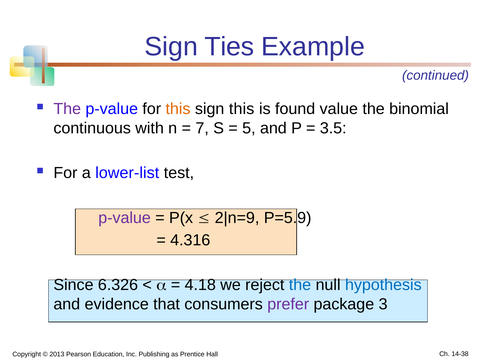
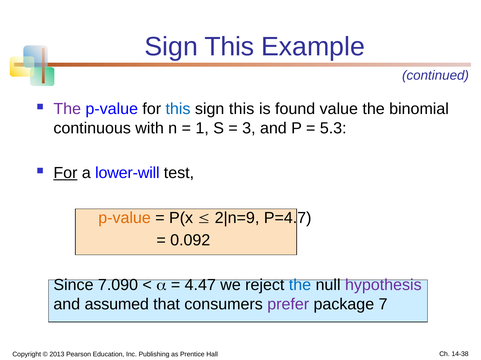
Ties: Ties -> This (229, 47)
this colour: orange -> blue (178, 109)
7: 7 -> 1 (202, 128)
5: 5 -> 3 (249, 128)
3.5: 3.5 -> 5.3 (333, 128)
For underline: none -> present (65, 173)
lower-list: lower-list -> lower-will (127, 173)
p-value colour: purple -> orange (125, 218)
P=5.9: P=5.9 -> P=4.7 (288, 218)
4.316: 4.316 -> 0.092 (190, 241)
6.326: 6.326 -> 7.090 (118, 286)
4.18: 4.18 -> 4.47 (200, 286)
hypothesis colour: blue -> purple (383, 286)
evidence: evidence -> assumed (117, 305)
3: 3 -> 7 (383, 305)
